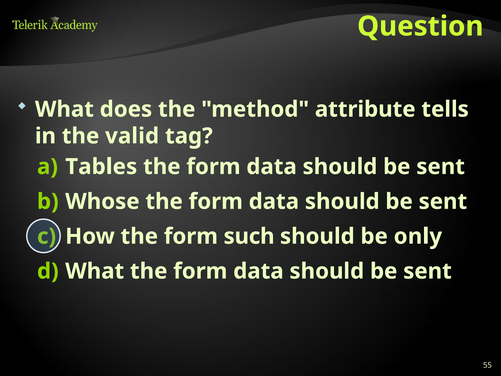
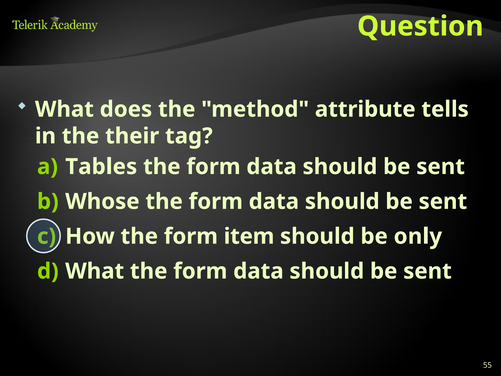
valid: valid -> their (132, 136)
such: such -> item (249, 236)
